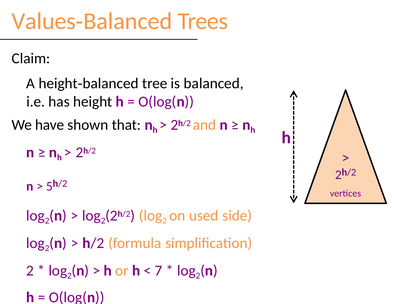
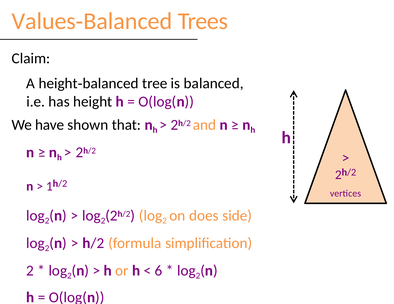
5: 5 -> 1 (49, 187)
used: used -> does (204, 216)
7: 7 -> 6 (159, 271)
